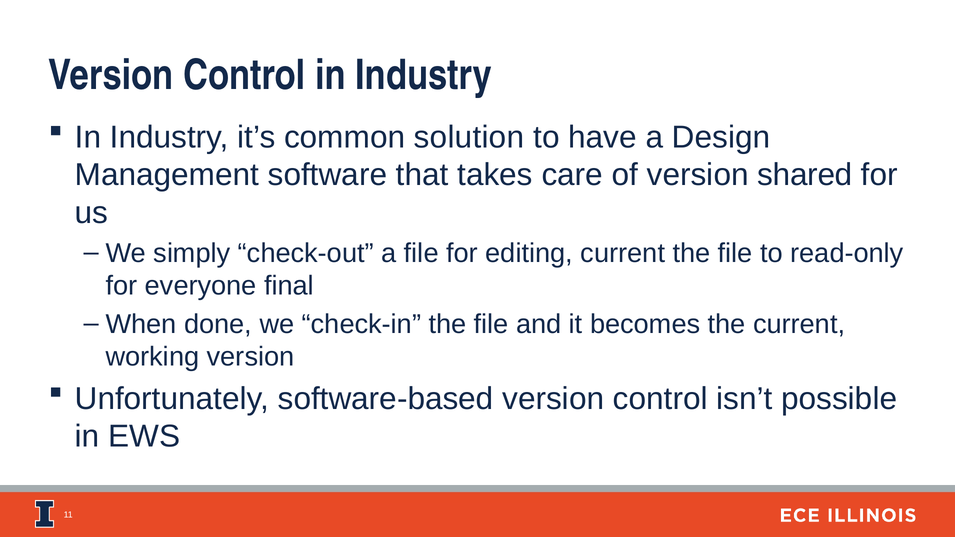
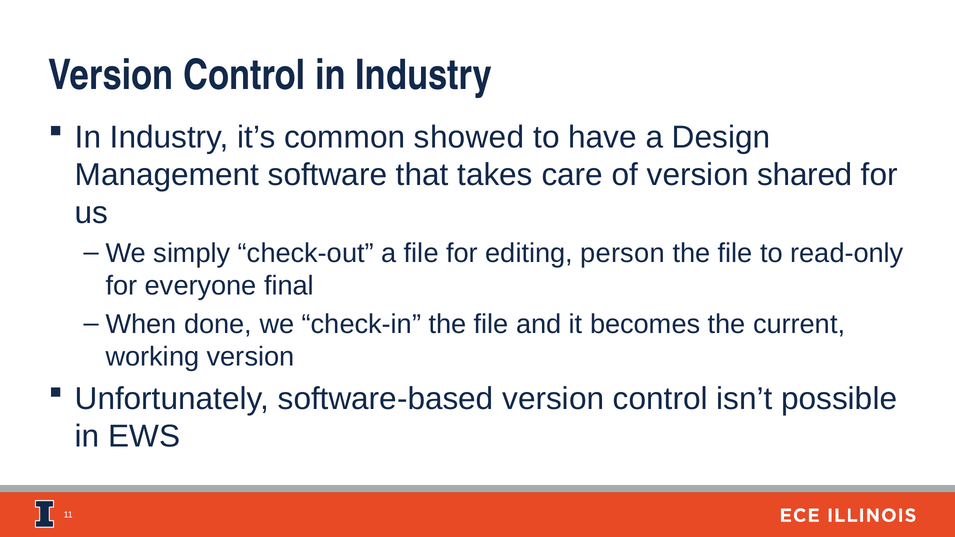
solution: solution -> showed (469, 137)
editing current: current -> person (623, 253)
